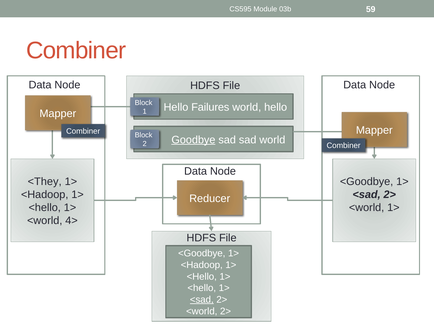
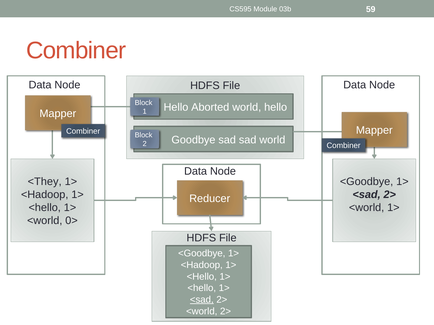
Failures: Failures -> Aborted (210, 107)
Goodbye underline: present -> none (193, 140)
4>: 4> -> 0> (71, 221)
